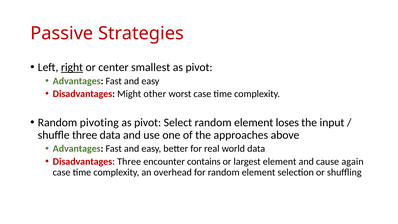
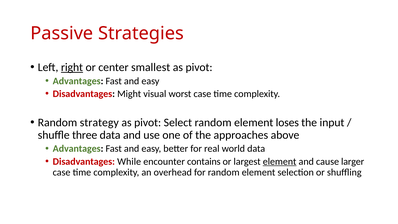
other: other -> visual (155, 94)
pivoting: pivoting -> strategy (99, 122)
Disadvantages Three: Three -> While (129, 161)
element underline: none -> present (280, 161)
again: again -> larger (353, 161)
